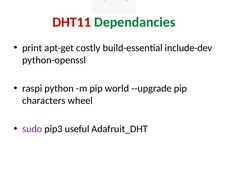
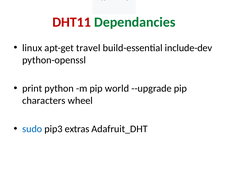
print: print -> linux (32, 48)
costly: costly -> travel (88, 48)
raspi: raspi -> print (32, 88)
sudo colour: purple -> blue (32, 129)
useful: useful -> extras (77, 129)
